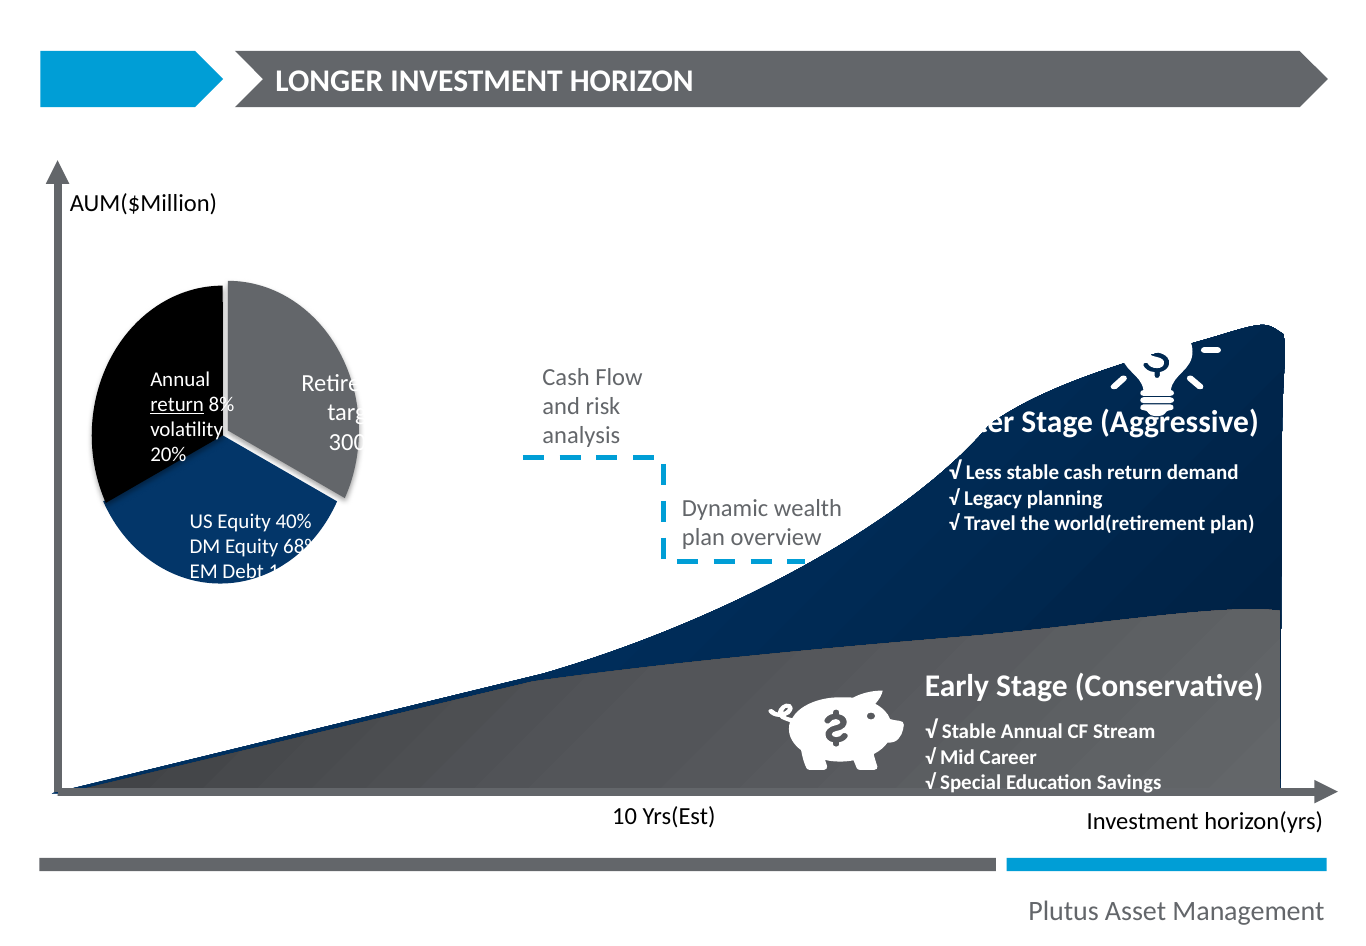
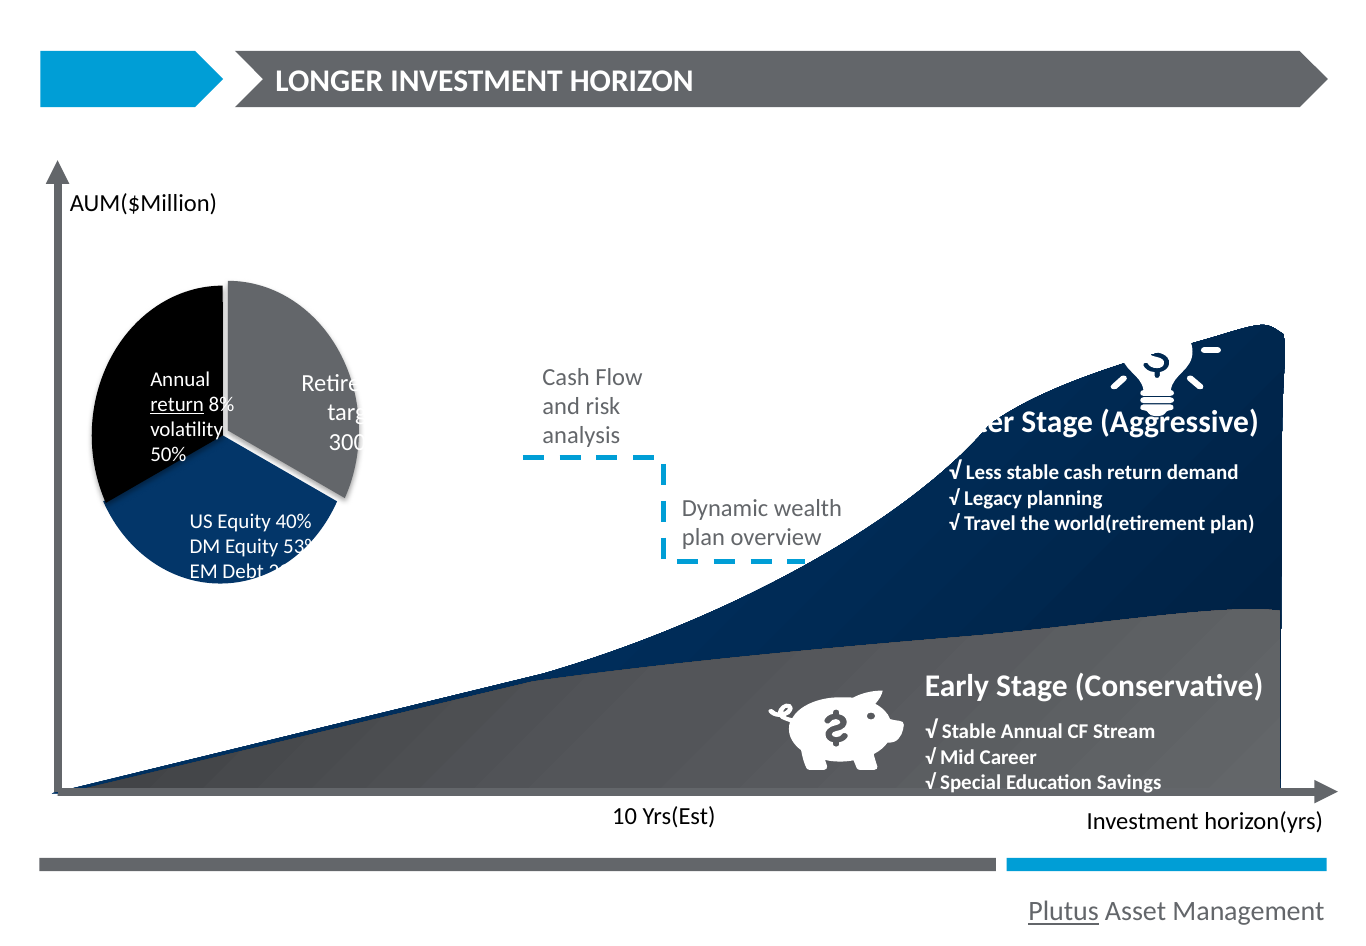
20%: 20% -> 50% (168, 455)
68%: 68% -> 53% (301, 547)
16%: 16% -> 29% (287, 572)
Plutus underline: none -> present (1064, 911)
